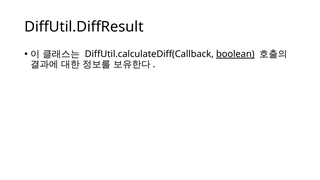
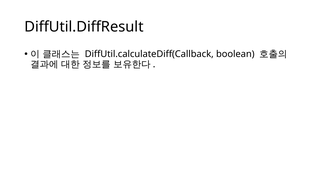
boolean underline: present -> none (235, 54)
